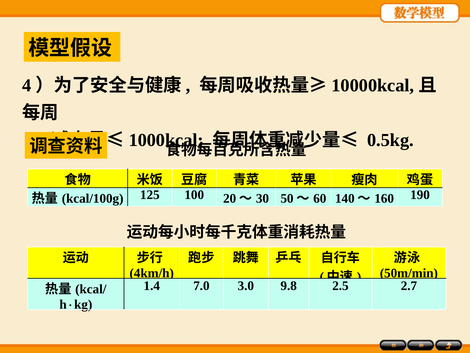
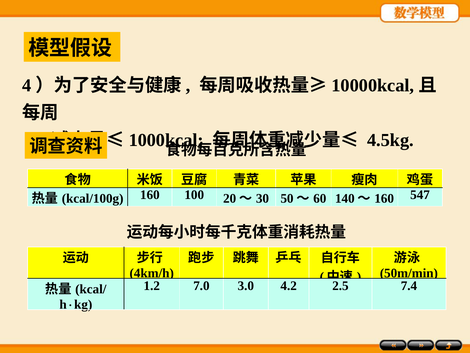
0.5kg: 0.5kg -> 4.5kg (390, 140)
125: 125 -> 160 (150, 195)
190: 190 -> 547 (420, 195)
1.4: 1.4 -> 1.2 (152, 285)
9.8: 9.8 -> 4.2 (289, 285)
2.7: 2.7 -> 7.4 (409, 285)
